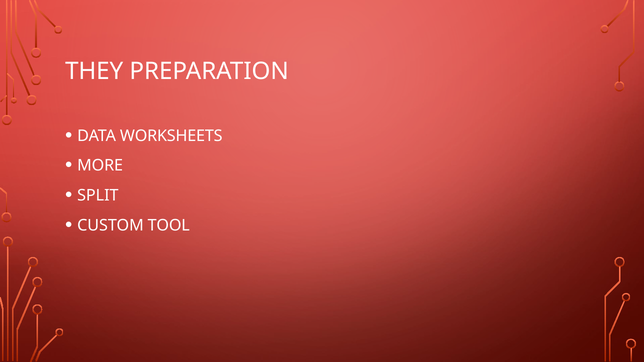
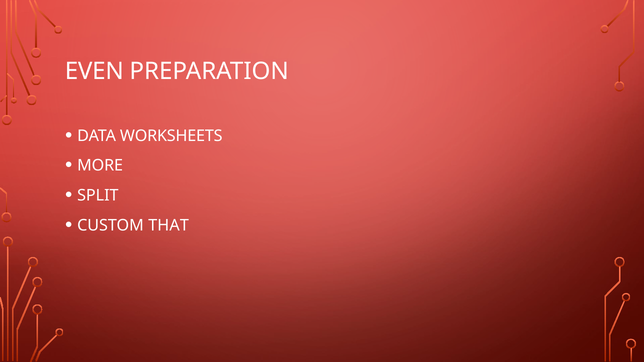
THEY: THEY -> EVEN (94, 72)
TOOL: TOOL -> THAT (169, 226)
